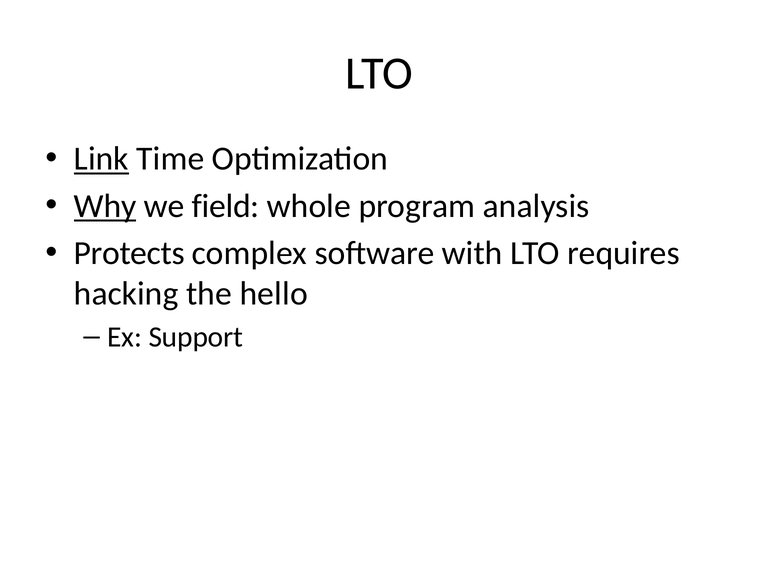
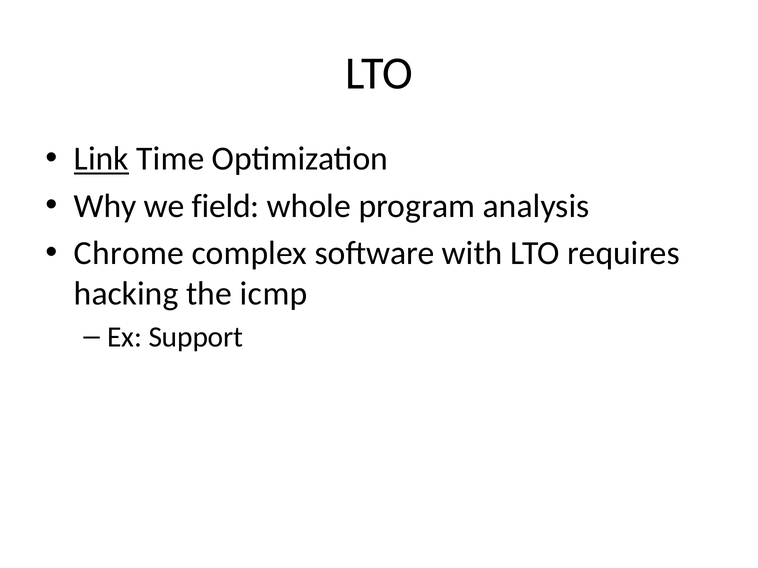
Why underline: present -> none (105, 206)
Protects: Protects -> Chrome (129, 253)
hello: hello -> icmp (274, 294)
